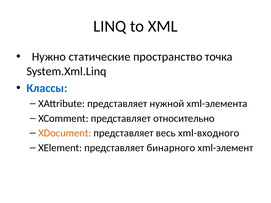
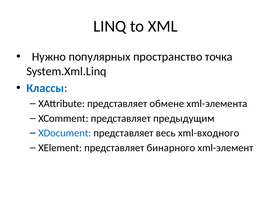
статические: статические -> популярных (100, 57)
нужной: нужной -> обмене (167, 104)
относительно: относительно -> предыдущим (184, 118)
XDocument colour: orange -> blue (65, 133)
